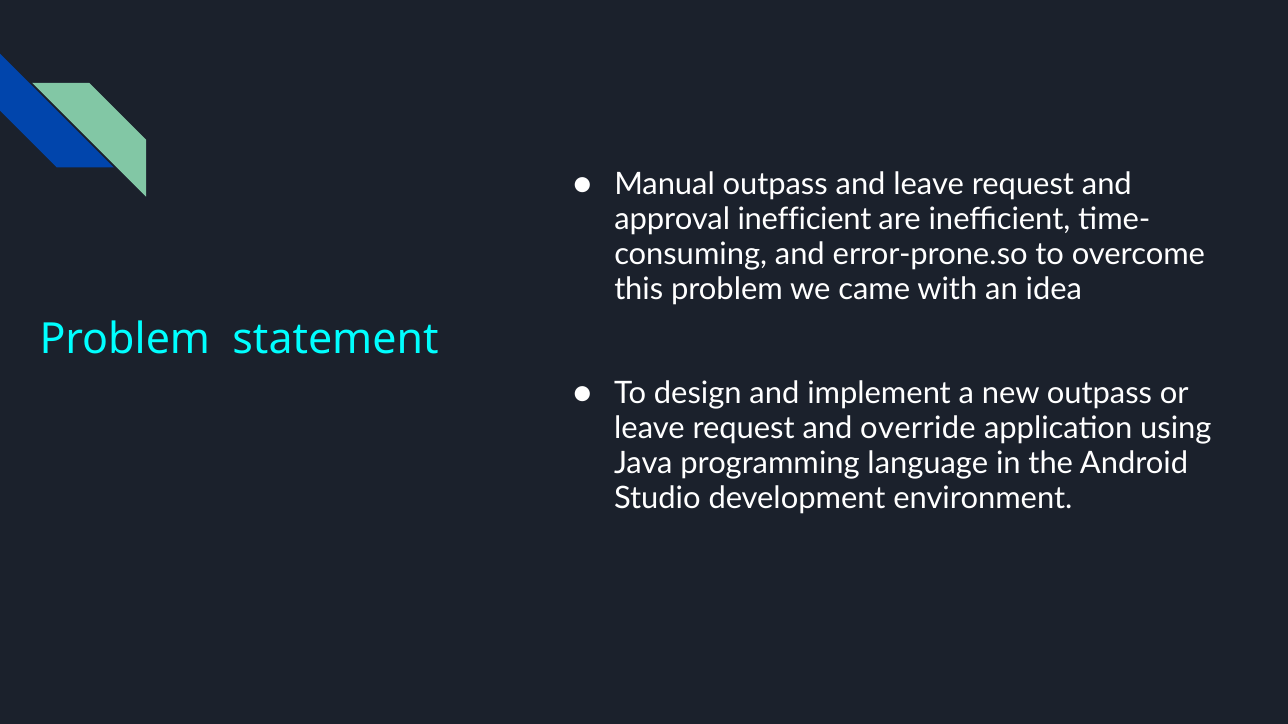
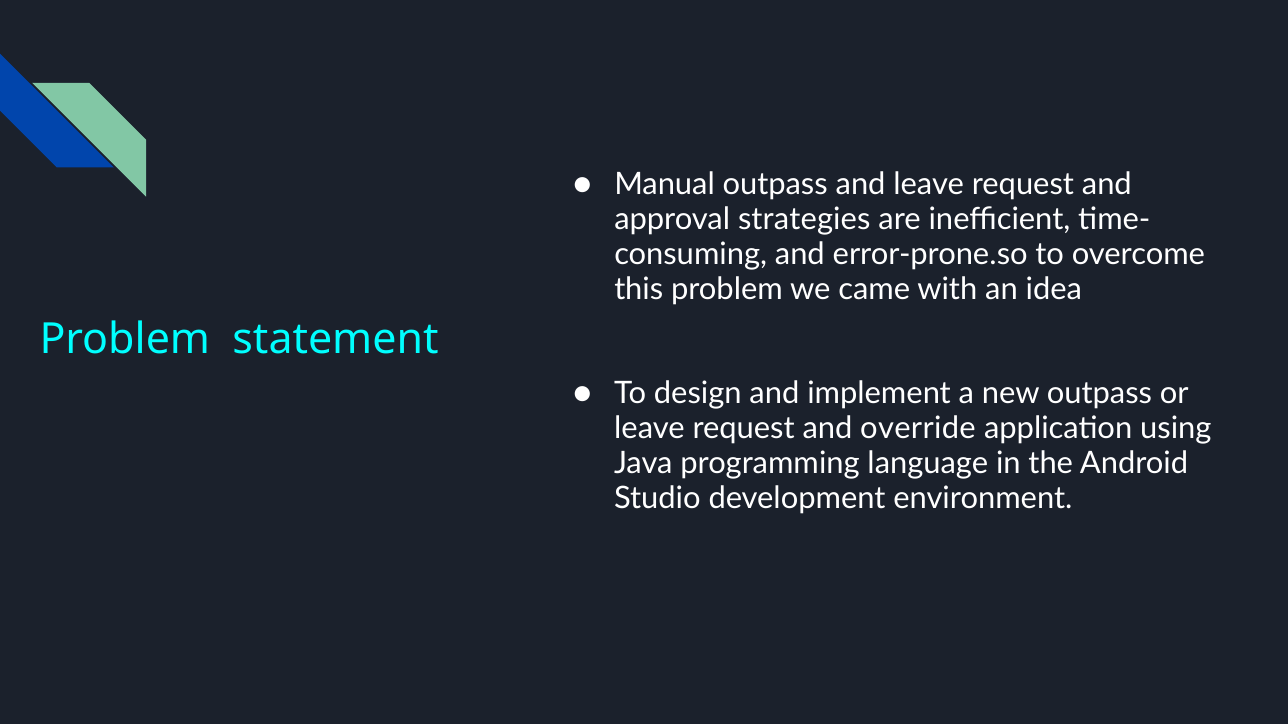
approval inefficient: inefficient -> strategies (804, 219)
